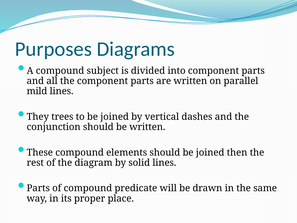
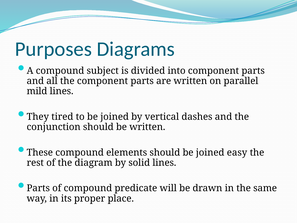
trees: trees -> tired (62, 117)
then: then -> easy (237, 152)
